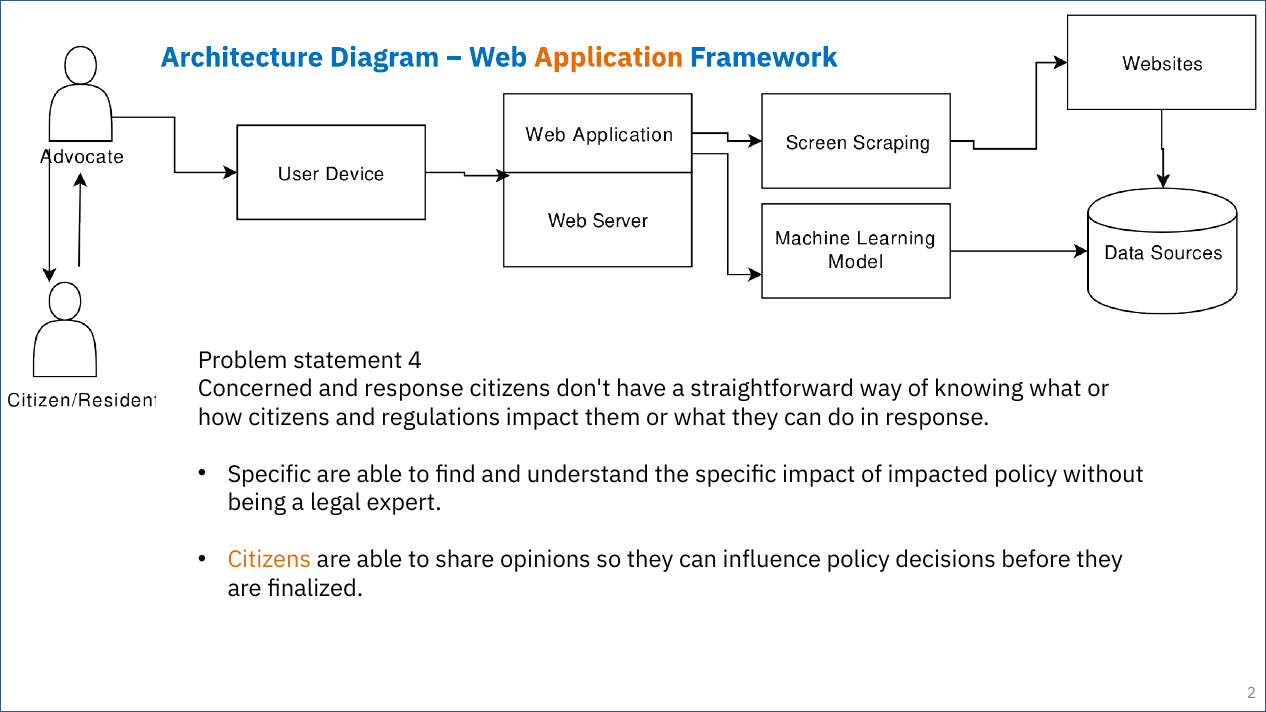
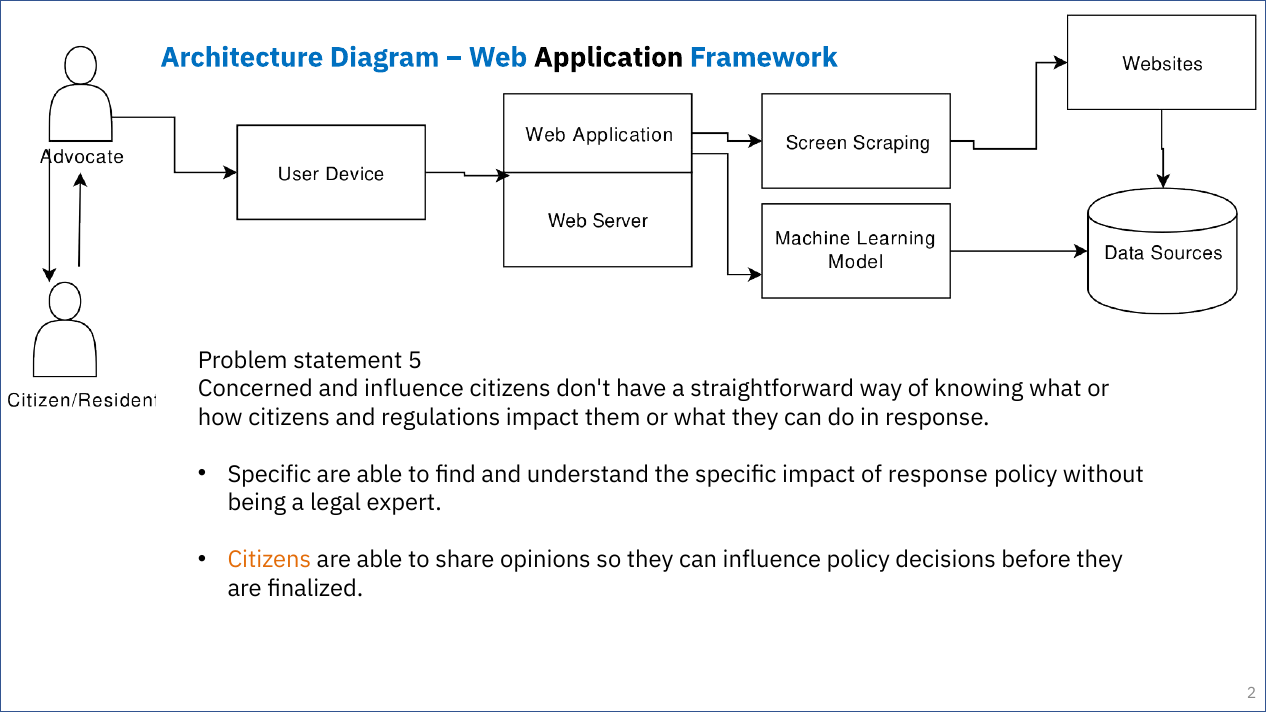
Application colour: orange -> black (609, 57)
4: 4 -> 5 (415, 360)
and response: response -> influence (414, 389)
of impacted: impacted -> response (938, 474)
